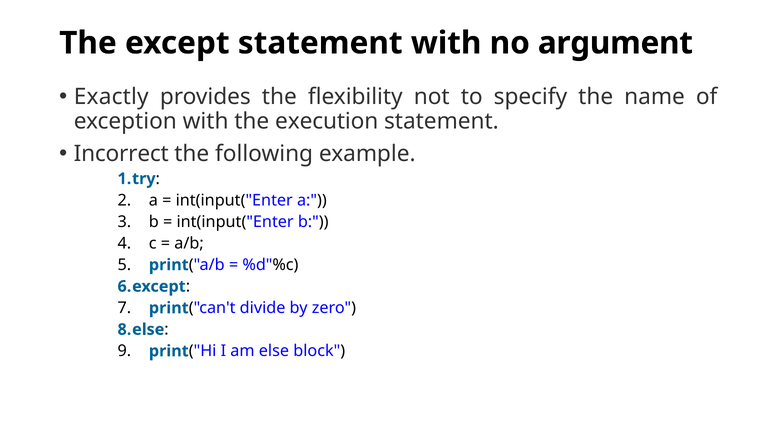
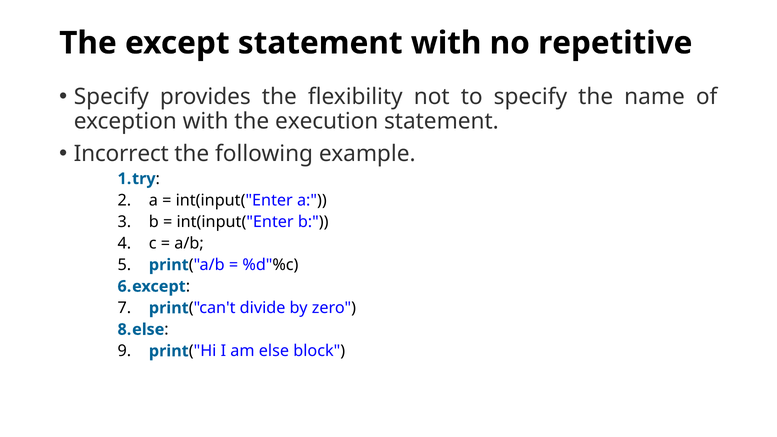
argument: argument -> repetitive (615, 43)
Exactly: Exactly -> Specify (111, 97)
